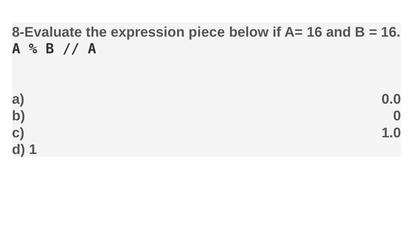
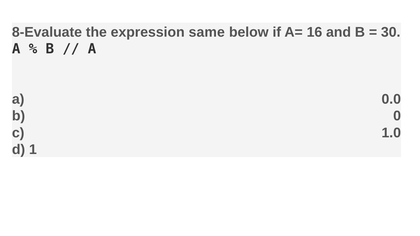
piece: piece -> same (207, 32)
16: 16 -> 30 (391, 32)
